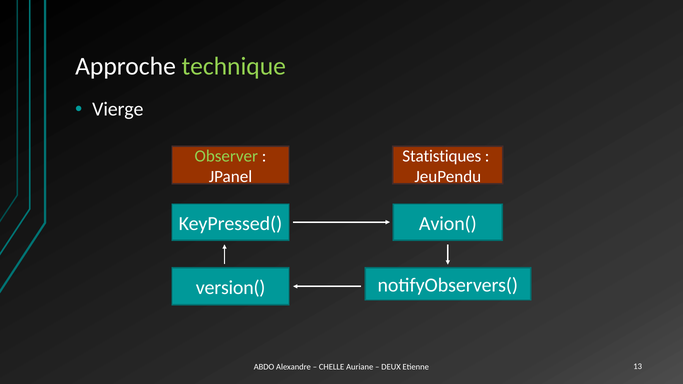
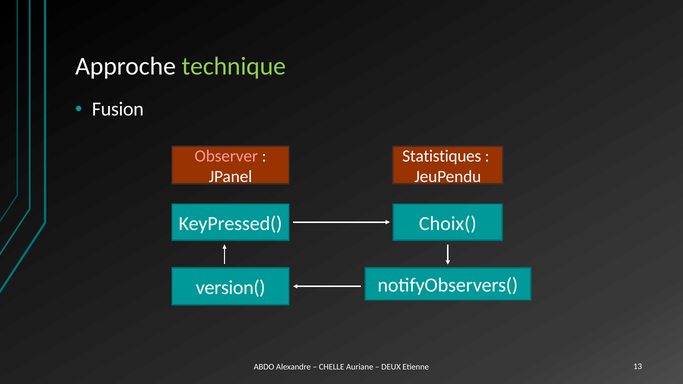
Vierge: Vierge -> Fusion (118, 109)
Observer colour: light green -> pink (226, 156)
Avion(: Avion( -> Choix( (448, 224)
